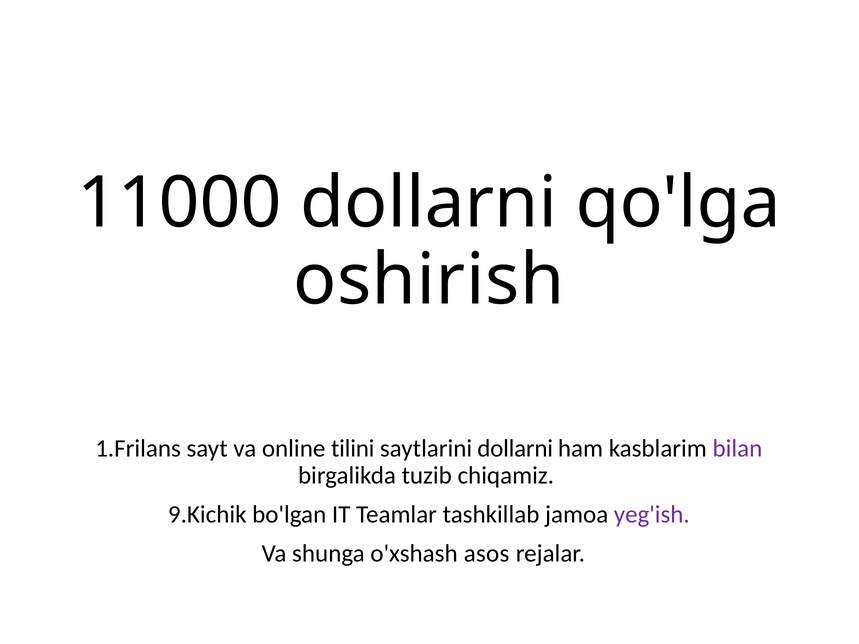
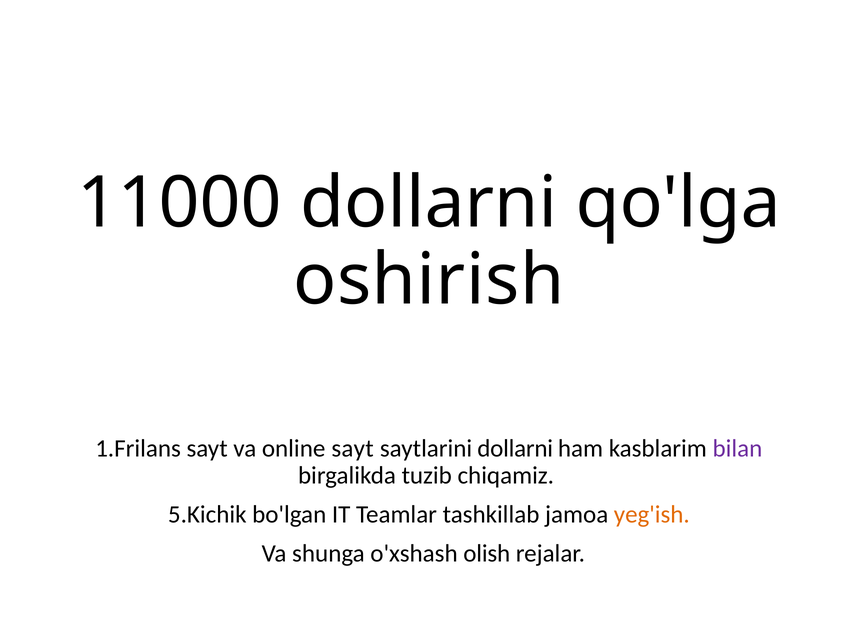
online tilini: tilini -> sayt (353, 449)
9.Kichik: 9.Kichik -> 5.Kichik (207, 515)
yeg'ish colour: purple -> orange (652, 515)
asos: asos -> olish (487, 554)
